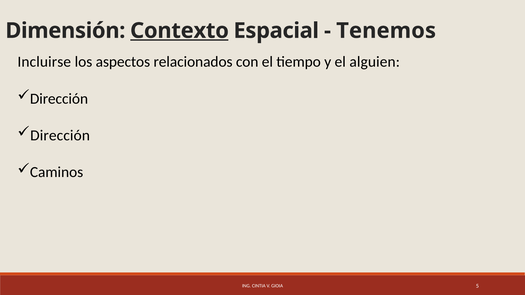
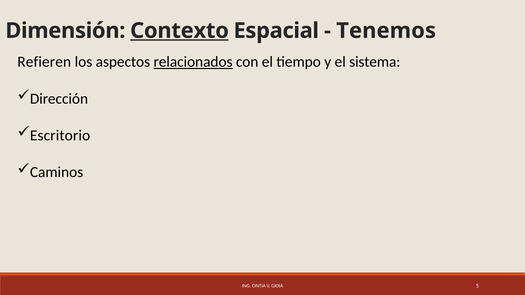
Incluirse: Incluirse -> Refieren (44, 62)
relacionados underline: none -> present (193, 62)
alguien: alguien -> sistema (375, 62)
Dirección: Dirección -> Escritorio (60, 136)
